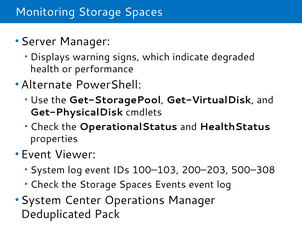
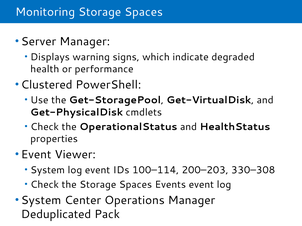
Alternate: Alternate -> Clustered (47, 85)
100–103: 100–103 -> 100–114 (156, 170)
500–308: 500–308 -> 330–308 (253, 170)
